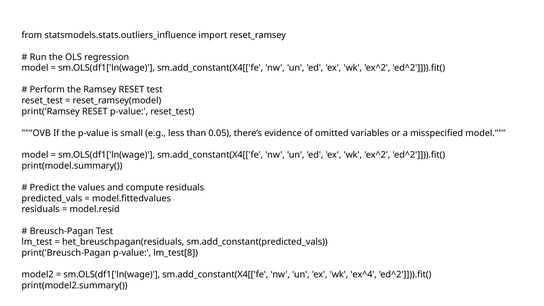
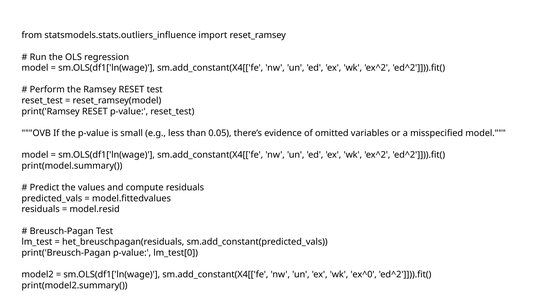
lm_test[8: lm_test[8 -> lm_test[0 (176, 253)
ex^4: ex^4 -> ex^0 (364, 275)
